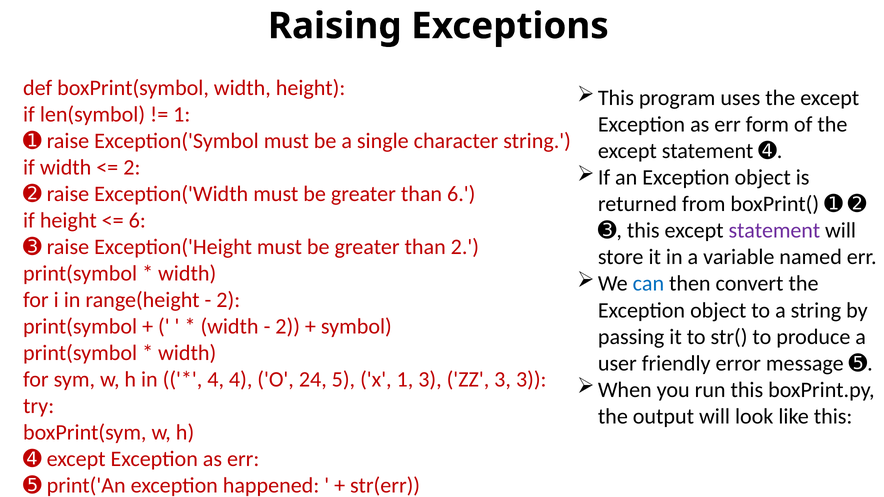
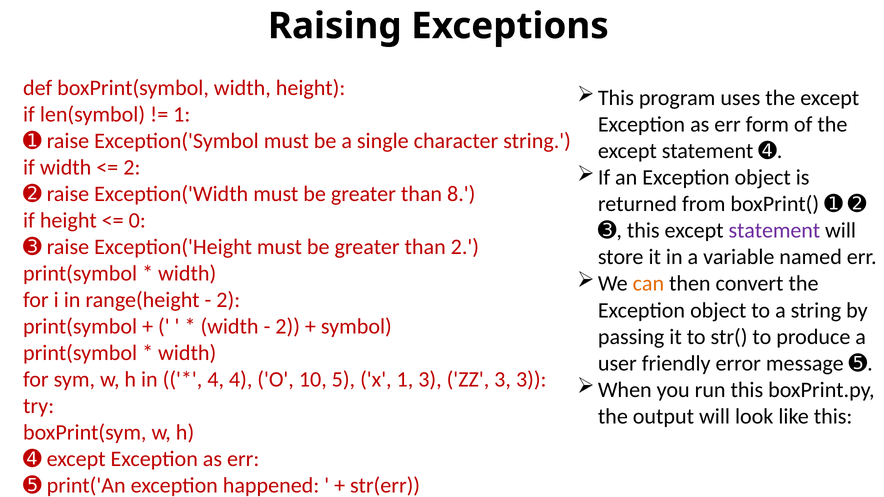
than 6: 6 -> 8 (461, 194)
6: 6 -> 0 (137, 220)
can colour: blue -> orange (648, 284)
24: 24 -> 10 (313, 380)
